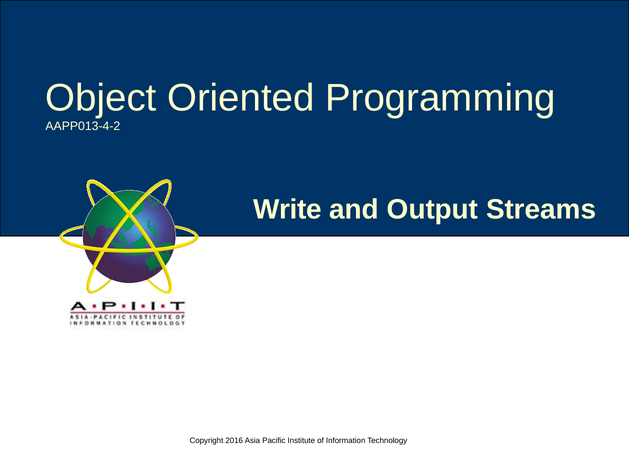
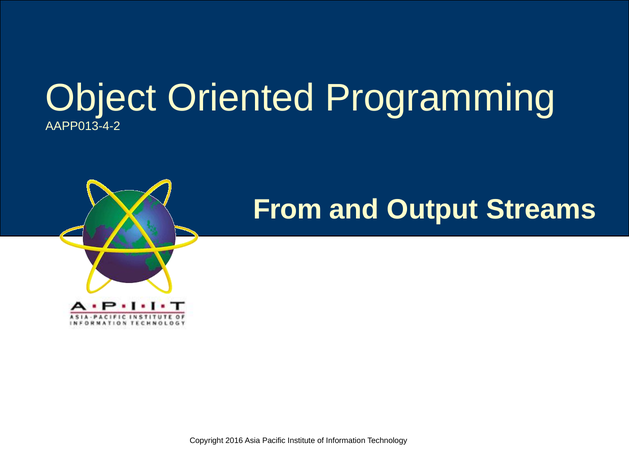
Write: Write -> From (288, 210)
